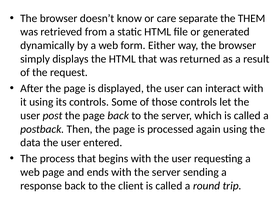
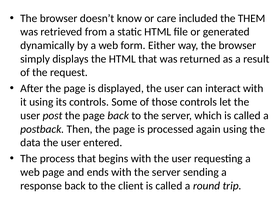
separate: separate -> included (198, 18)
